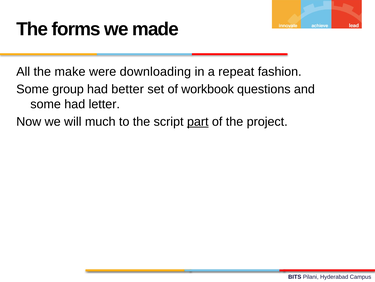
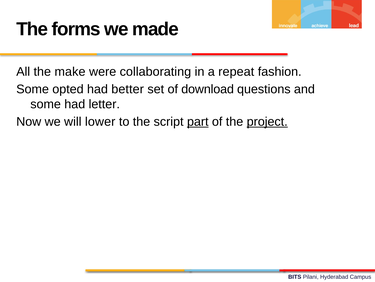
downloading: downloading -> collaborating (155, 72)
group: group -> opted (68, 89)
workbook: workbook -> download (208, 89)
much: much -> lower (100, 122)
project underline: none -> present (267, 122)
